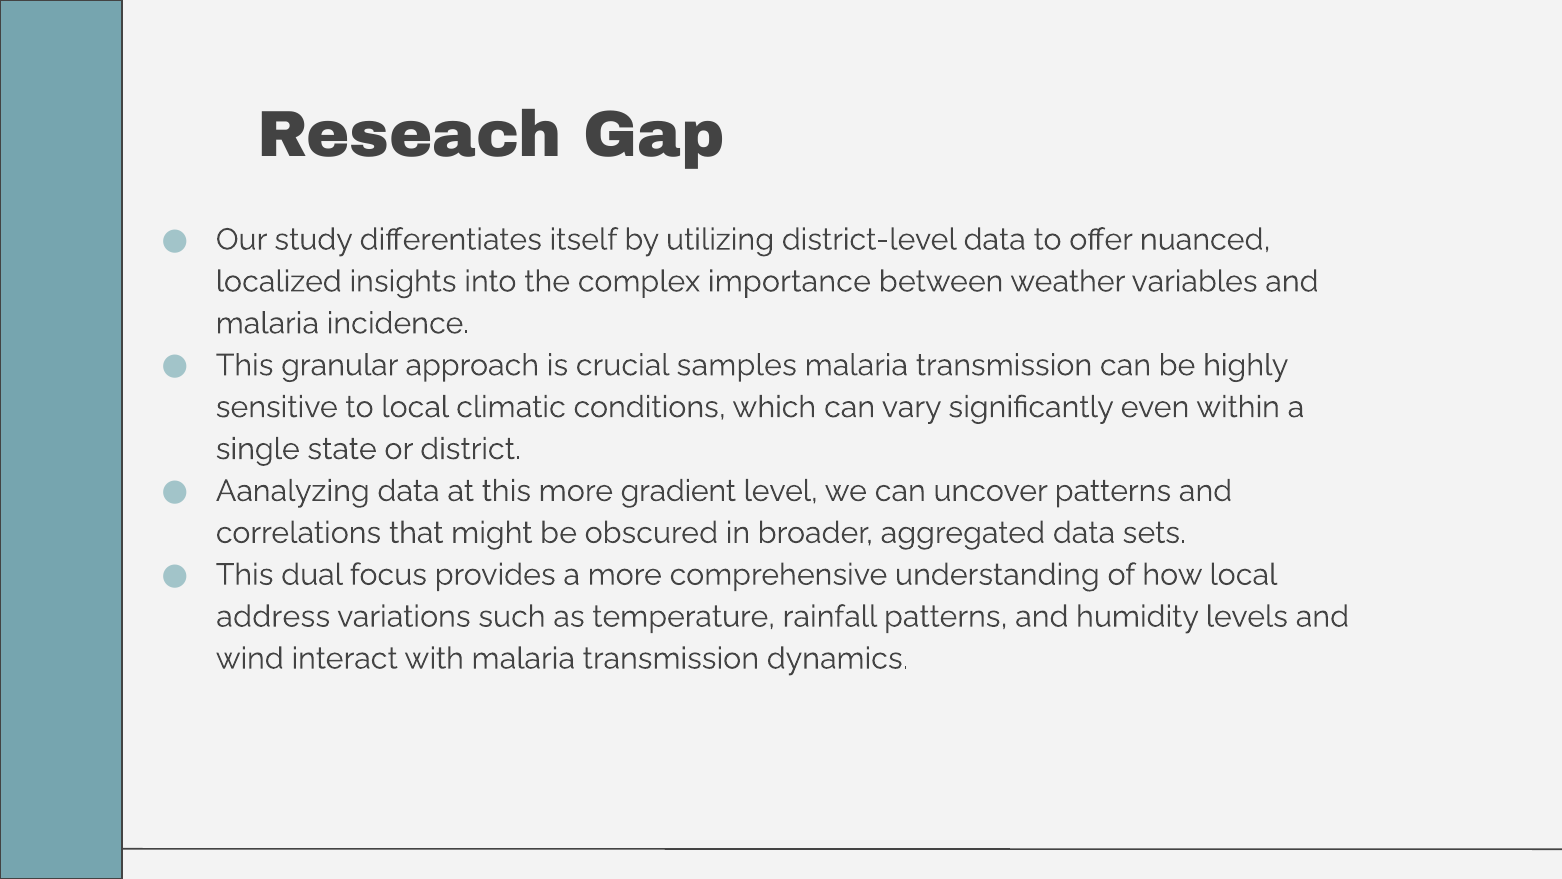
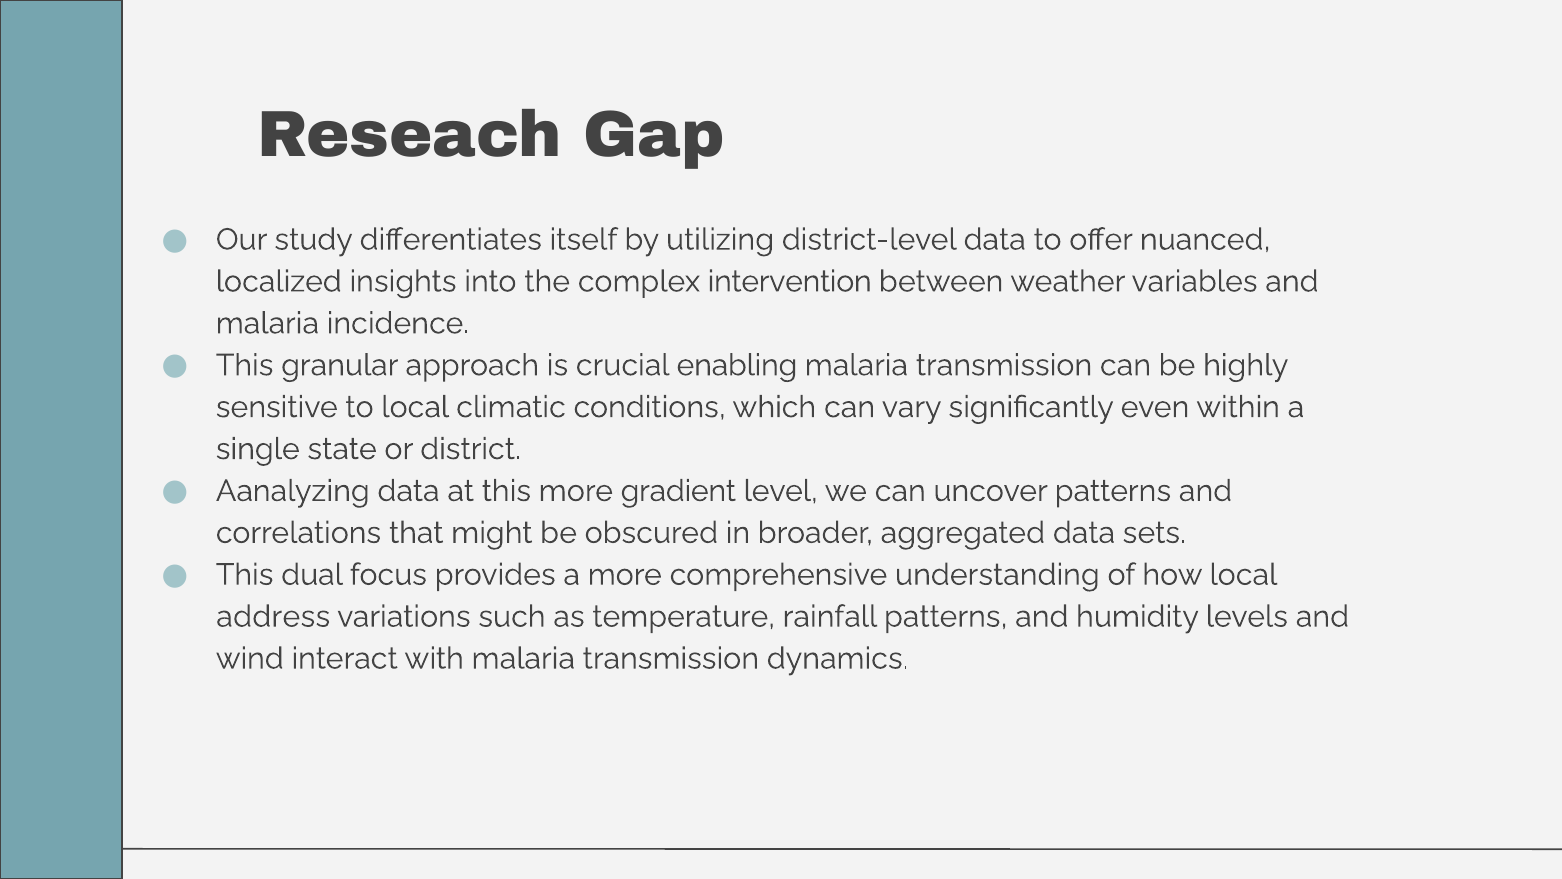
importance: importance -> intervention (790, 281)
samples: samples -> enabling (737, 365)
